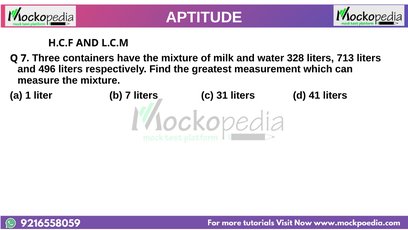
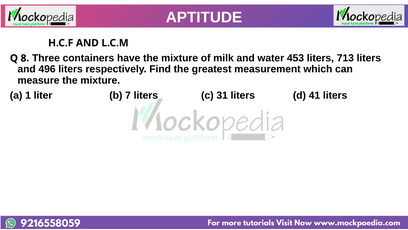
Q 7: 7 -> 8 (24, 58)
328: 328 -> 453 (295, 58)
